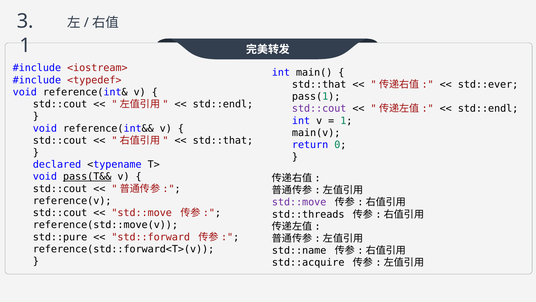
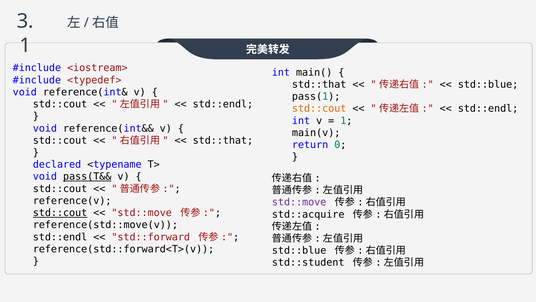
std::ever: std::ever -> std::blue (488, 84)
std::cout colour: purple -> orange (319, 108)
std::cout underline: none -> present (60, 213)
std::threads: std::threads -> std::acquire (308, 214)
std::pure: std::pure -> std::endl (60, 237)
std::name: std::name -> std::blue (299, 250)
std::acquire: std::acquire -> std::student (308, 262)
